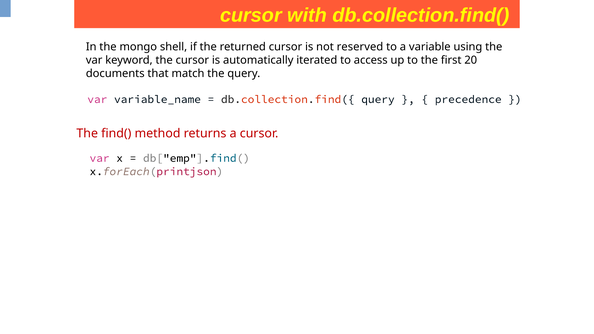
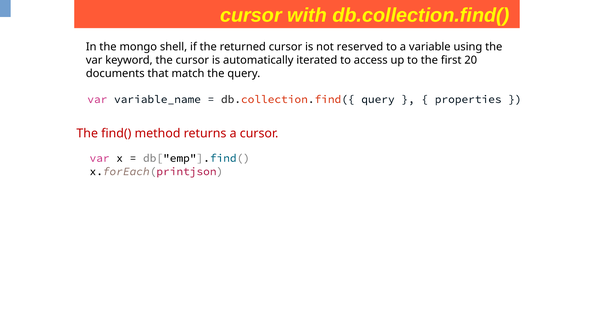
precedence: precedence -> properties (468, 99)
